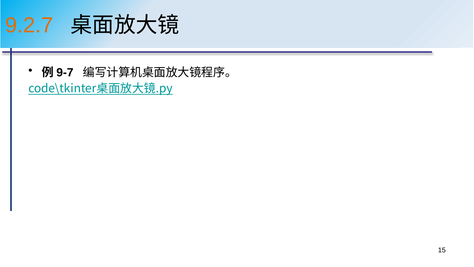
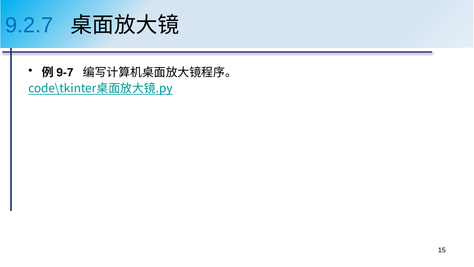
9.2.7 colour: orange -> blue (29, 25)
